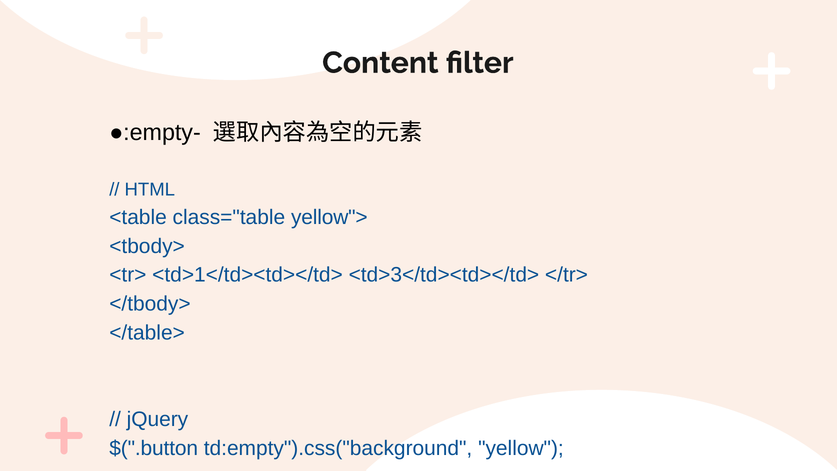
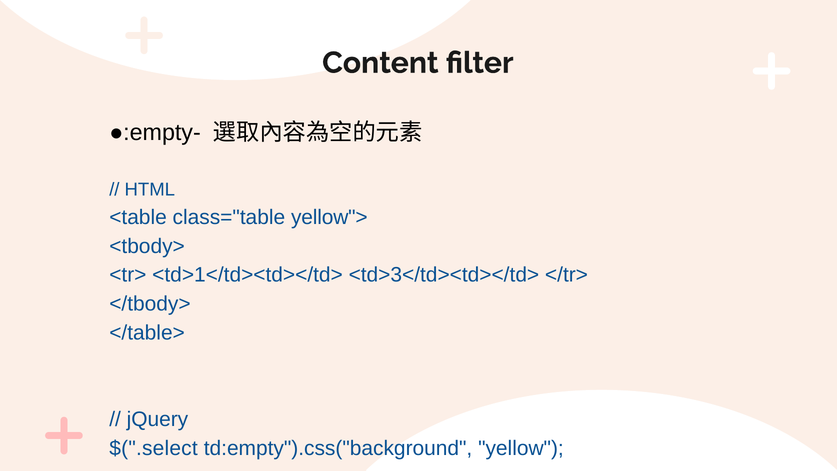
$(".button: $(".button -> $(".select (154, 448)
